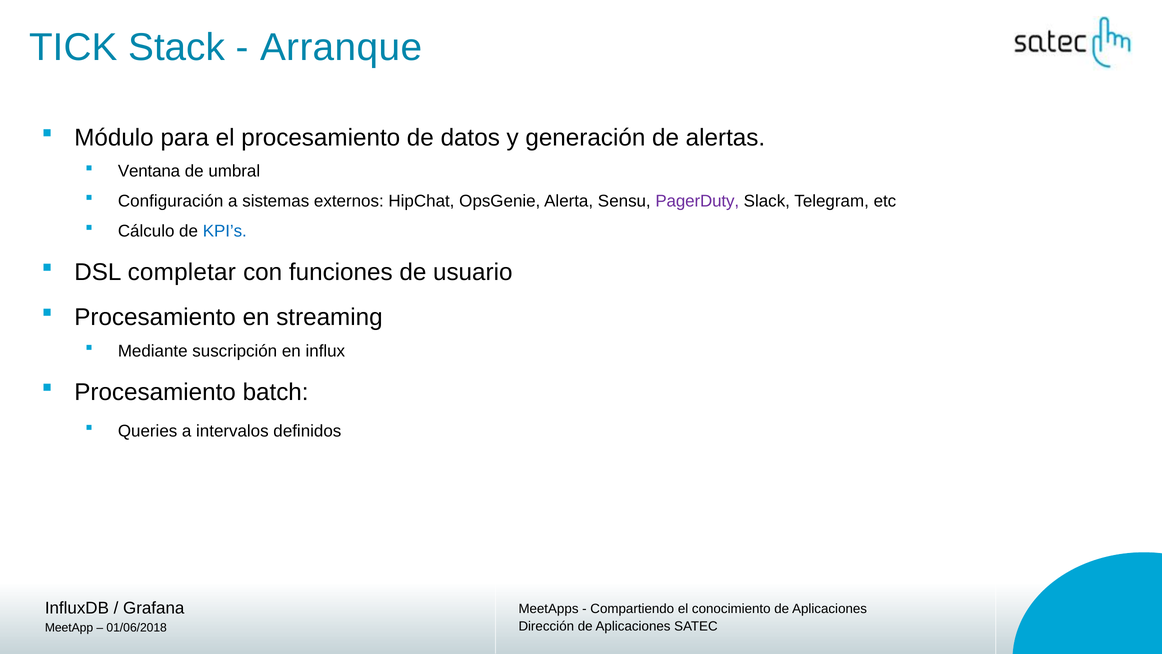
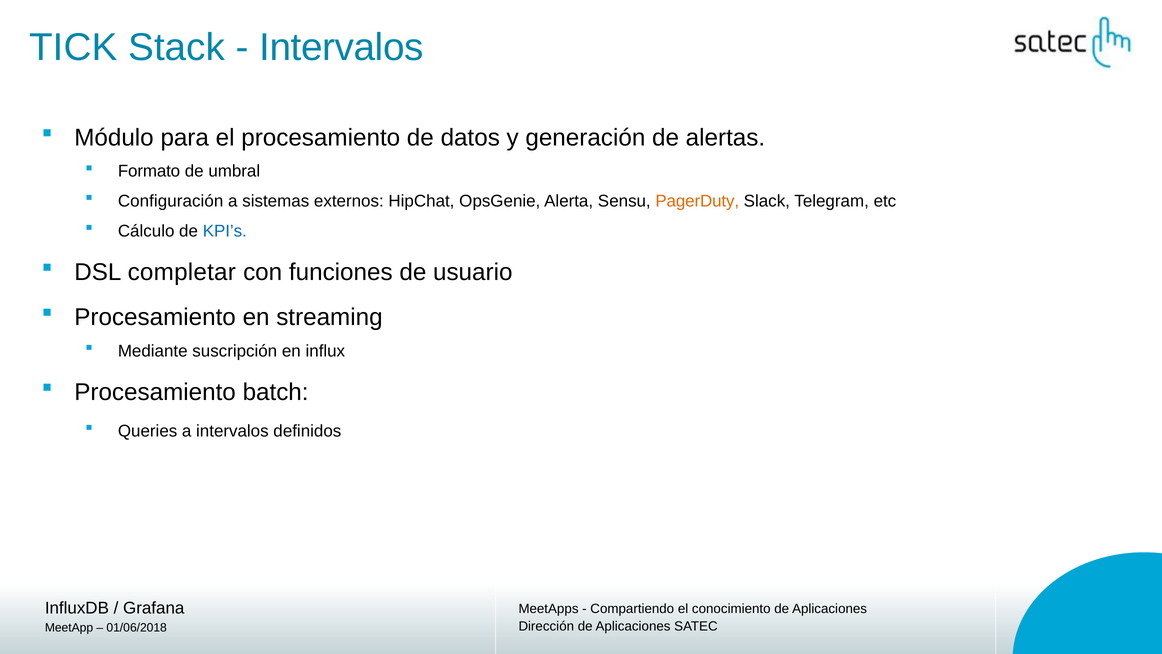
Arranque: Arranque -> Intervalos (342, 47)
Ventana: Ventana -> Formato (149, 171)
PagerDuty colour: purple -> orange (697, 201)
